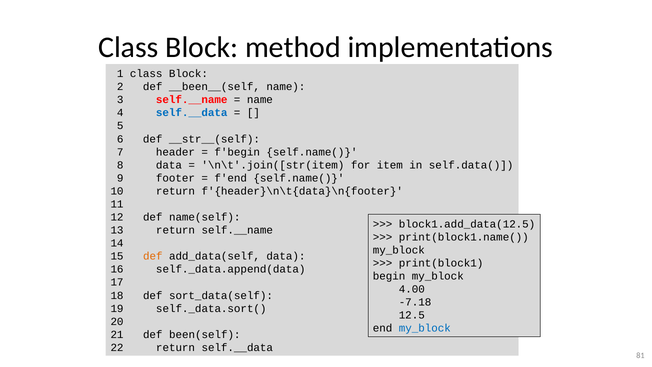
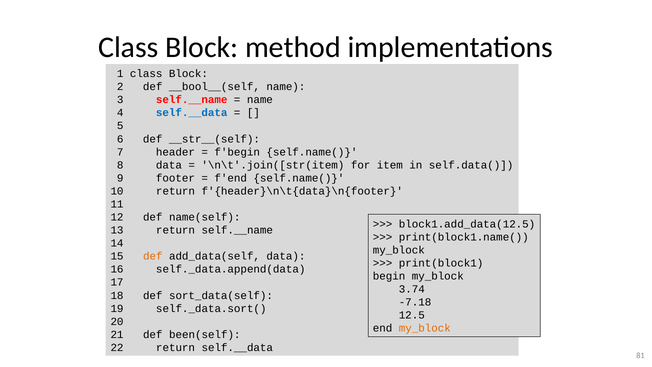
__been__(self: __been__(self -> __bool__(self (214, 87)
4.00: 4.00 -> 3.74 (412, 289)
my_block colour: blue -> orange (425, 328)
